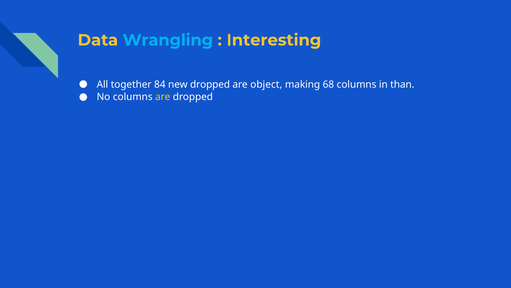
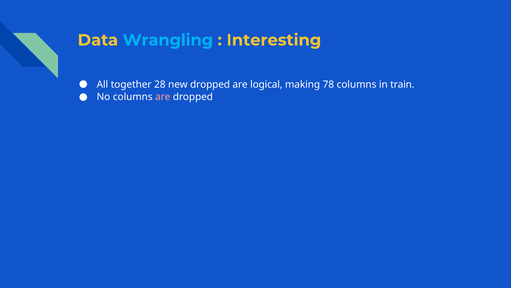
84: 84 -> 28 (160, 84)
object: object -> logical (266, 84)
68: 68 -> 78 (328, 84)
than: than -> train (402, 84)
are colour: yellow -> pink (163, 97)
